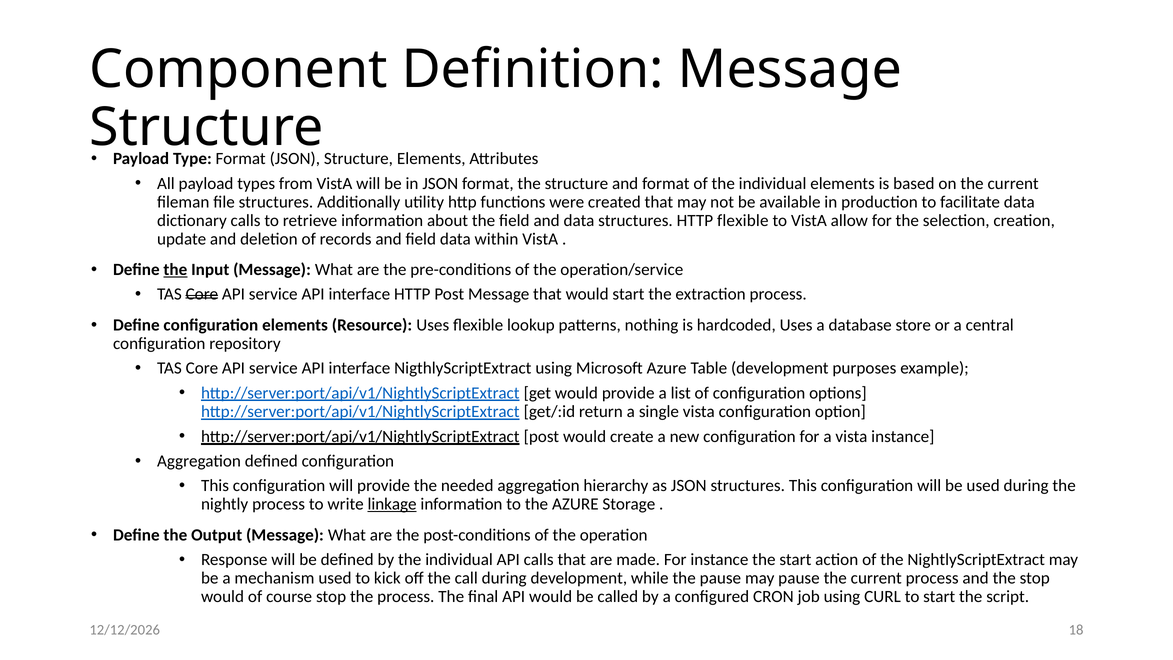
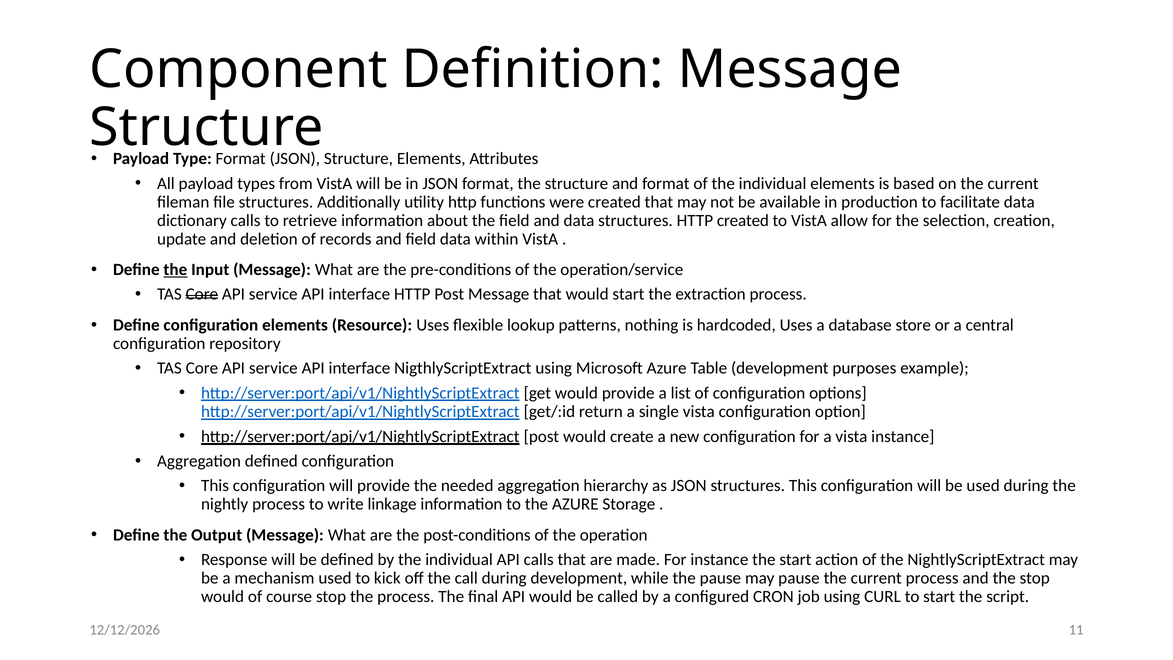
HTTP flexible: flexible -> created (743, 220)
linkage underline: present -> none (392, 504)
18: 18 -> 11 (1076, 630)
